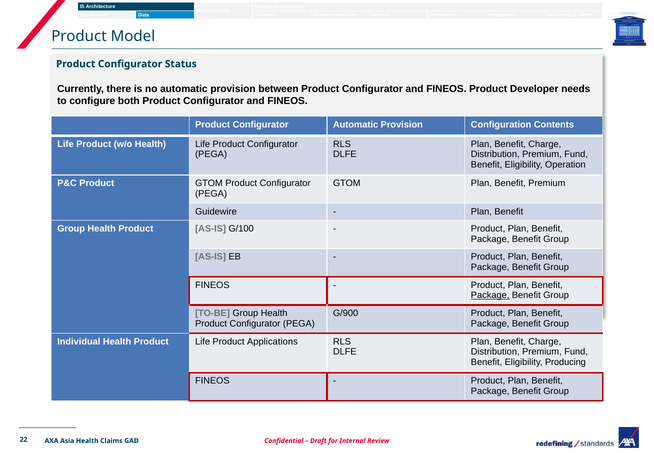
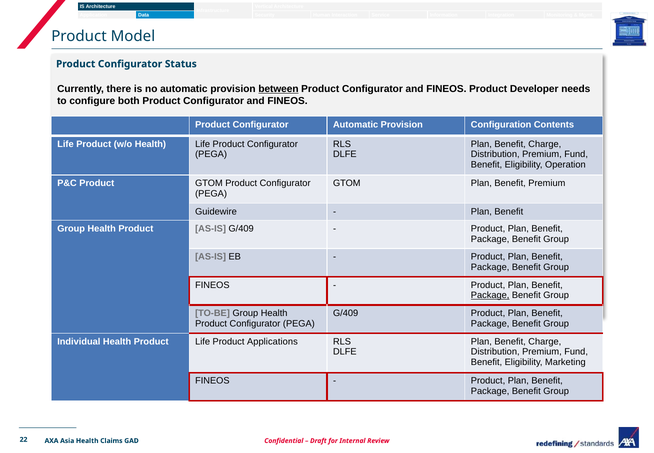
between underline: none -> present (278, 89)
AS-IS G/100: G/100 -> G/409 (241, 229)
G/900: G/900 -> G/409 (346, 313)
Producing: Producing -> Marketing (565, 362)
